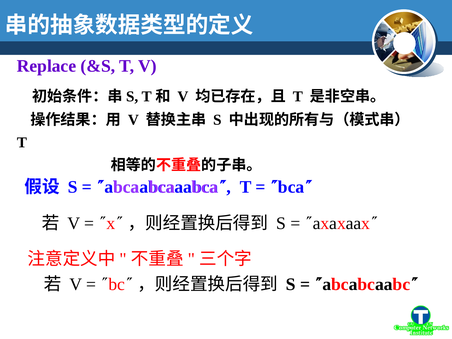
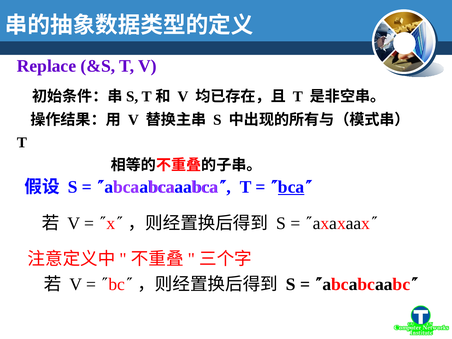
bca underline: none -> present (291, 187)
